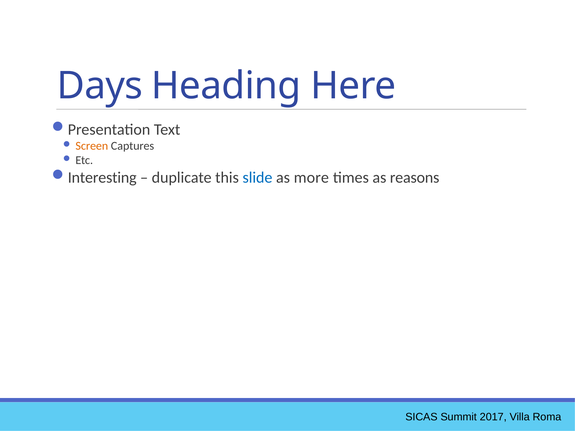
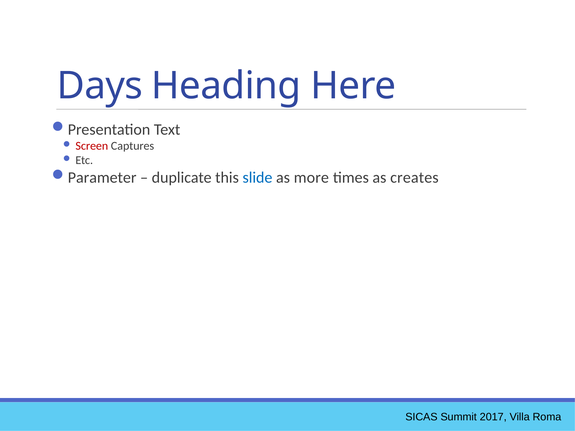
Screen colour: orange -> red (92, 146)
Interesting: Interesting -> Parameter (102, 178)
reasons: reasons -> creates (414, 178)
